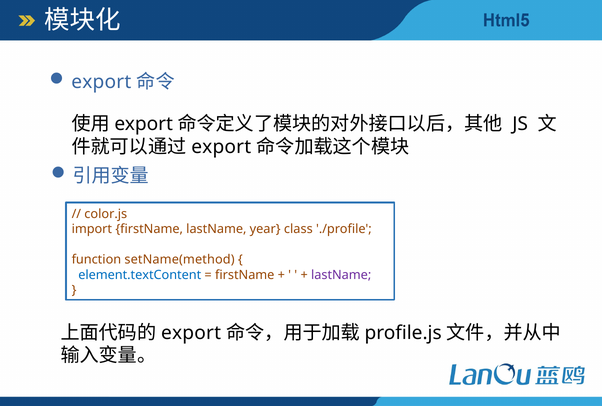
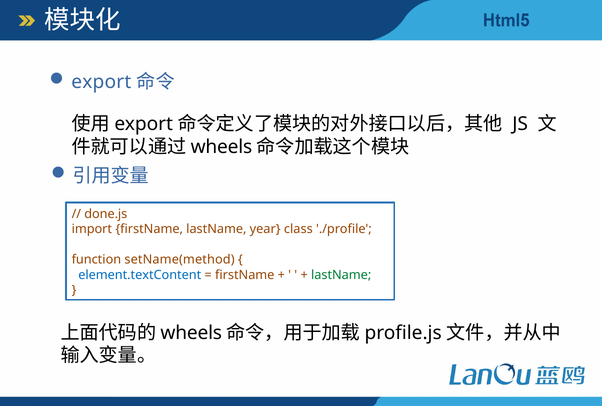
export: export -> wheels (221, 147)
color.js: color.js -> done.js (106, 214)
lastName colour: purple -> green (341, 275)
export: export -> wheels (191, 333)
